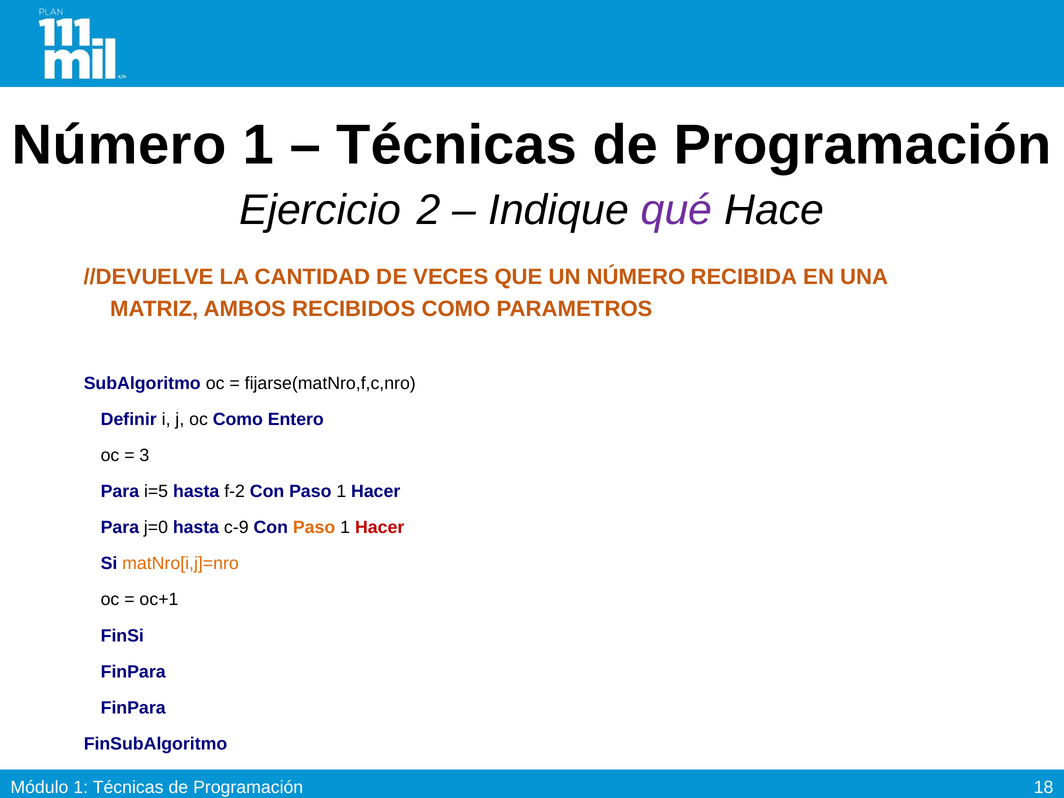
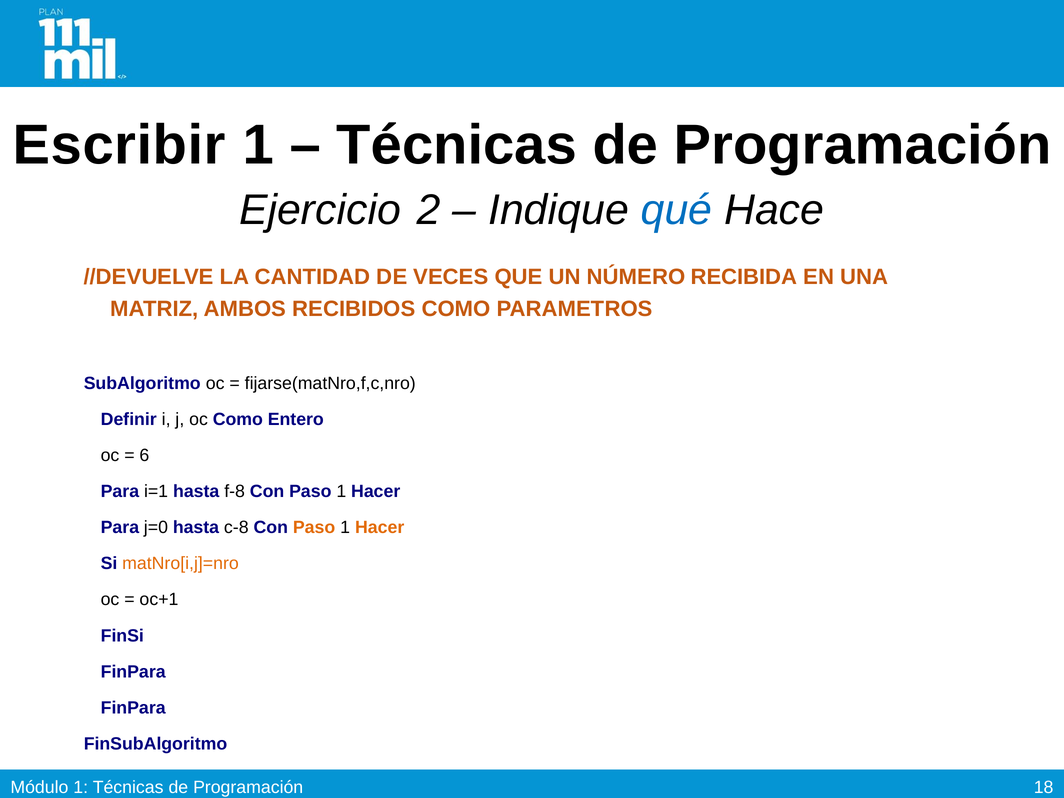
Número: Número -> Escribir (119, 145)
qué colour: purple -> blue (676, 210)
3: 3 -> 6 (144, 455)
i=5: i=5 -> i=1 (156, 491)
f-2: f-2 -> f-8 (235, 491)
c-9: c-9 -> c-8 (236, 527)
Hacer colour: red -> orange (380, 527)
